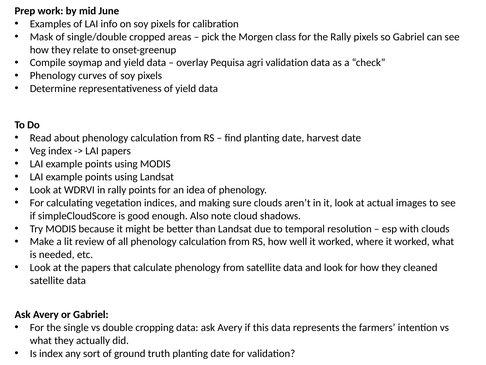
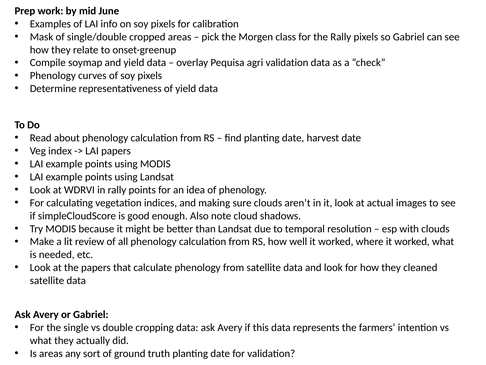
Is index: index -> areas (51, 353)
